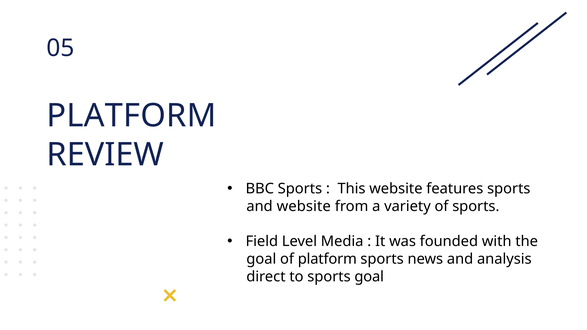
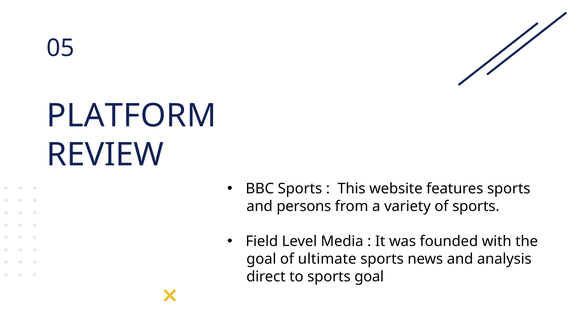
and website: website -> persons (304, 206)
of platform: platform -> ultimate (327, 259)
